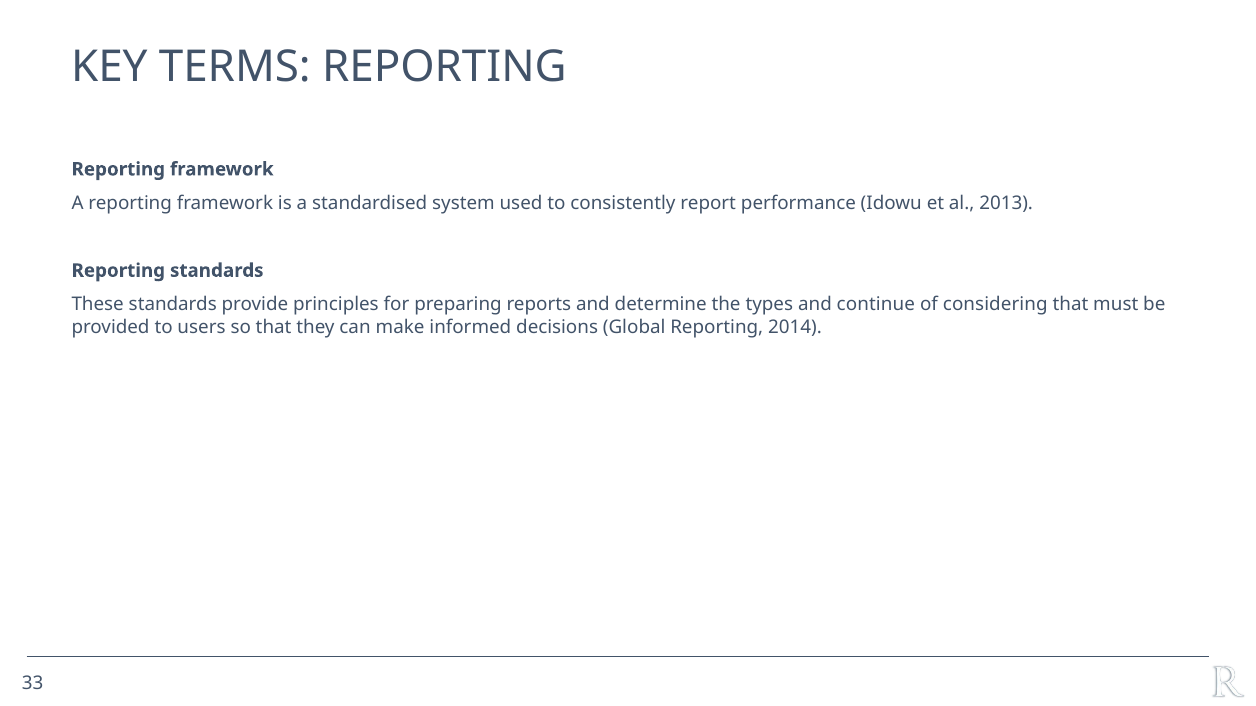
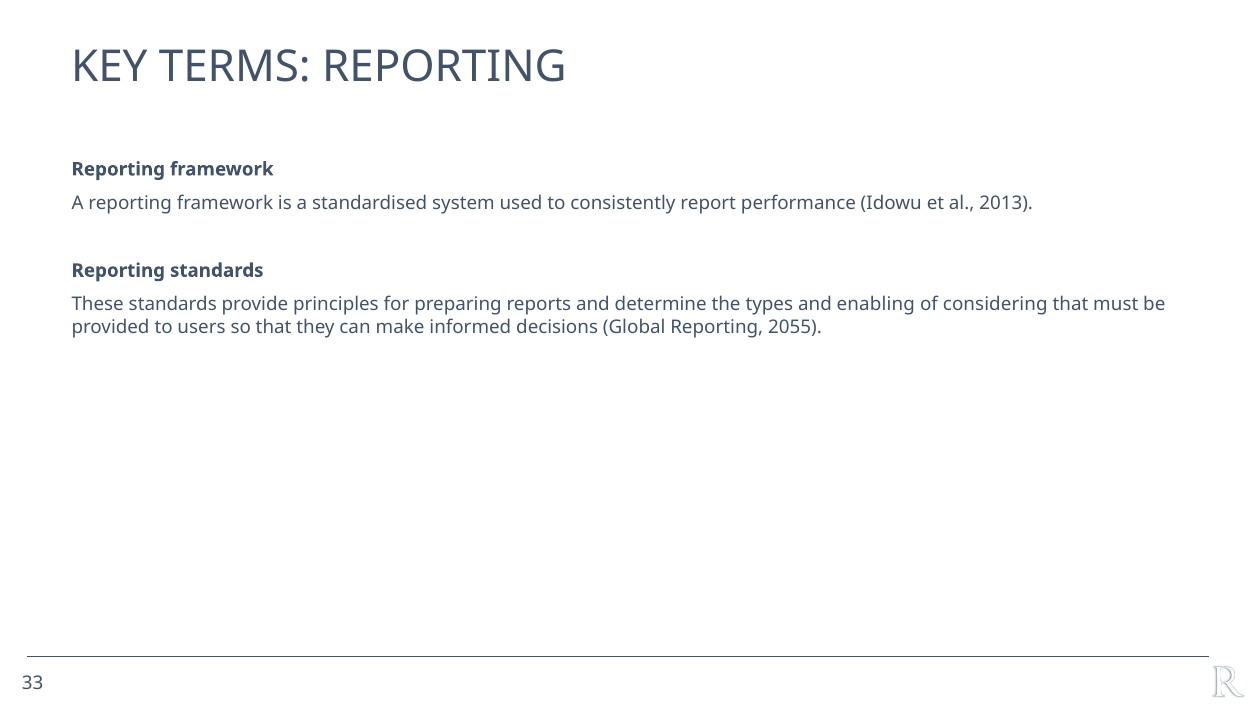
continue: continue -> enabling (876, 305)
2014: 2014 -> 2055 (795, 327)
